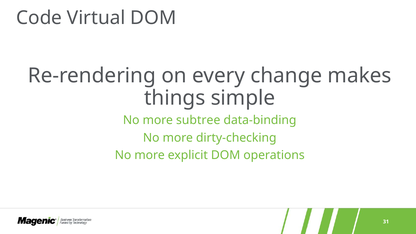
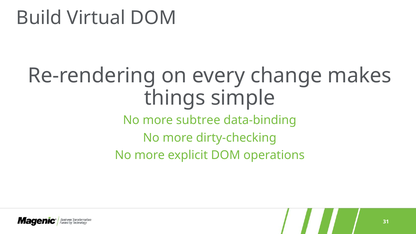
Code: Code -> Build (39, 18)
